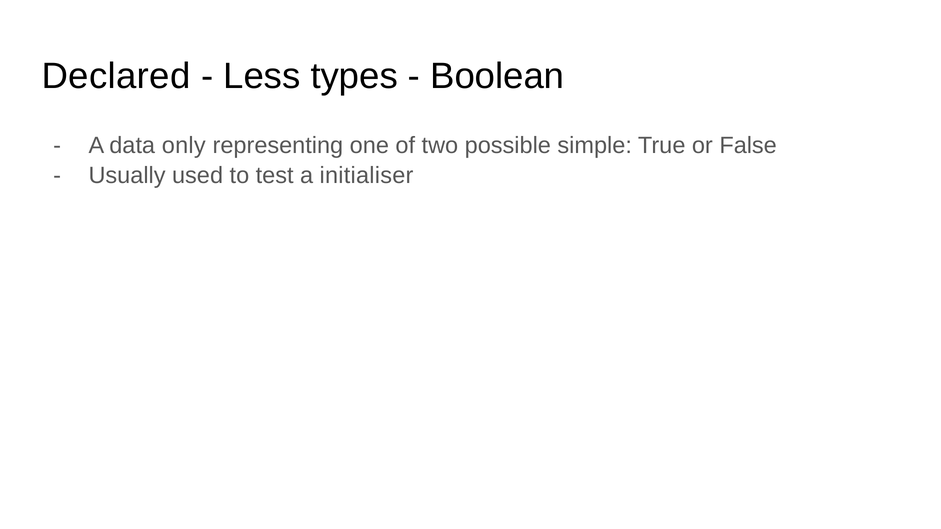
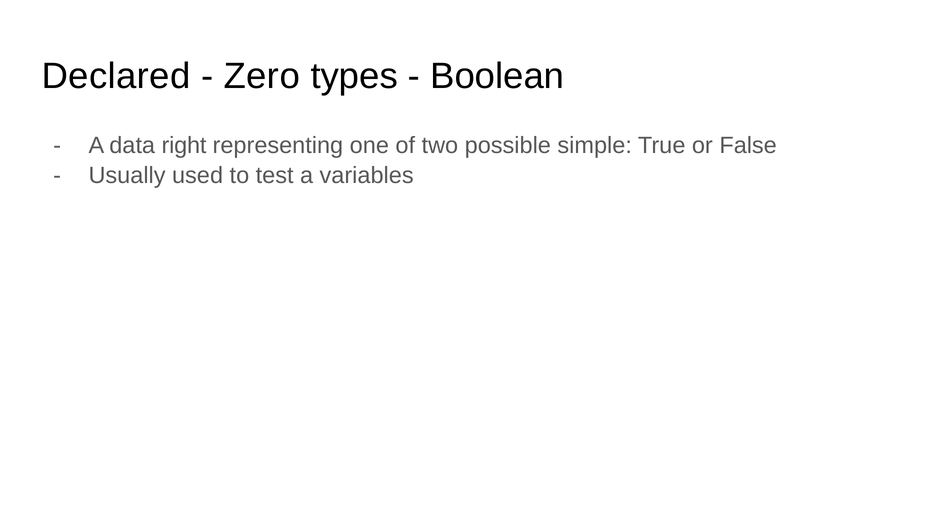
Less: Less -> Zero (262, 76)
only: only -> right (184, 146)
initialiser: initialiser -> variables (367, 176)
